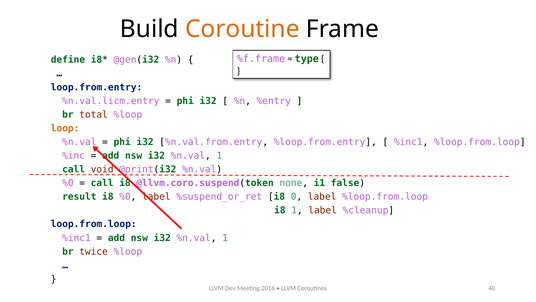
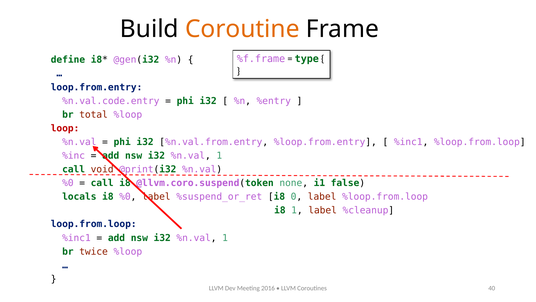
%n.val.licm.entry: %n.val.licm.entry -> %n.val.code.entry (111, 101)
loop colour: orange -> red (65, 128)
result: result -> locals (79, 196)
